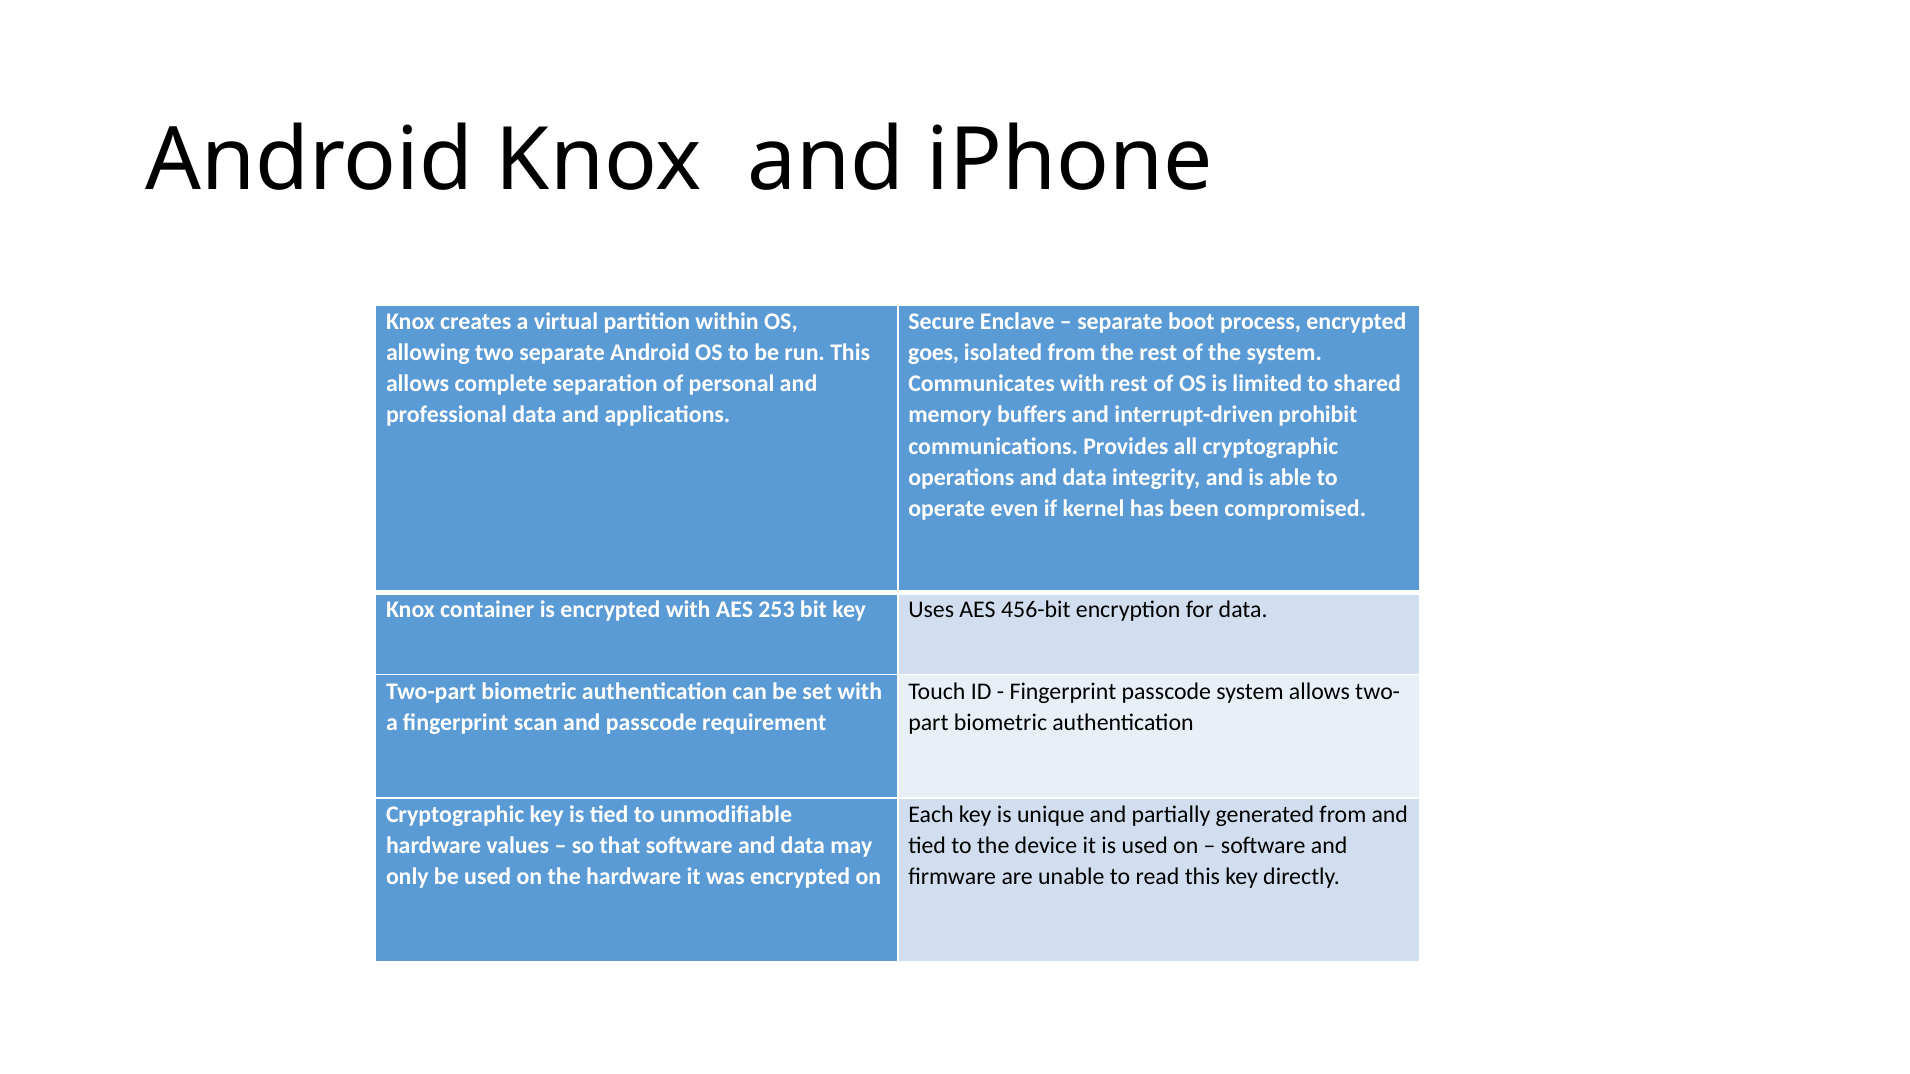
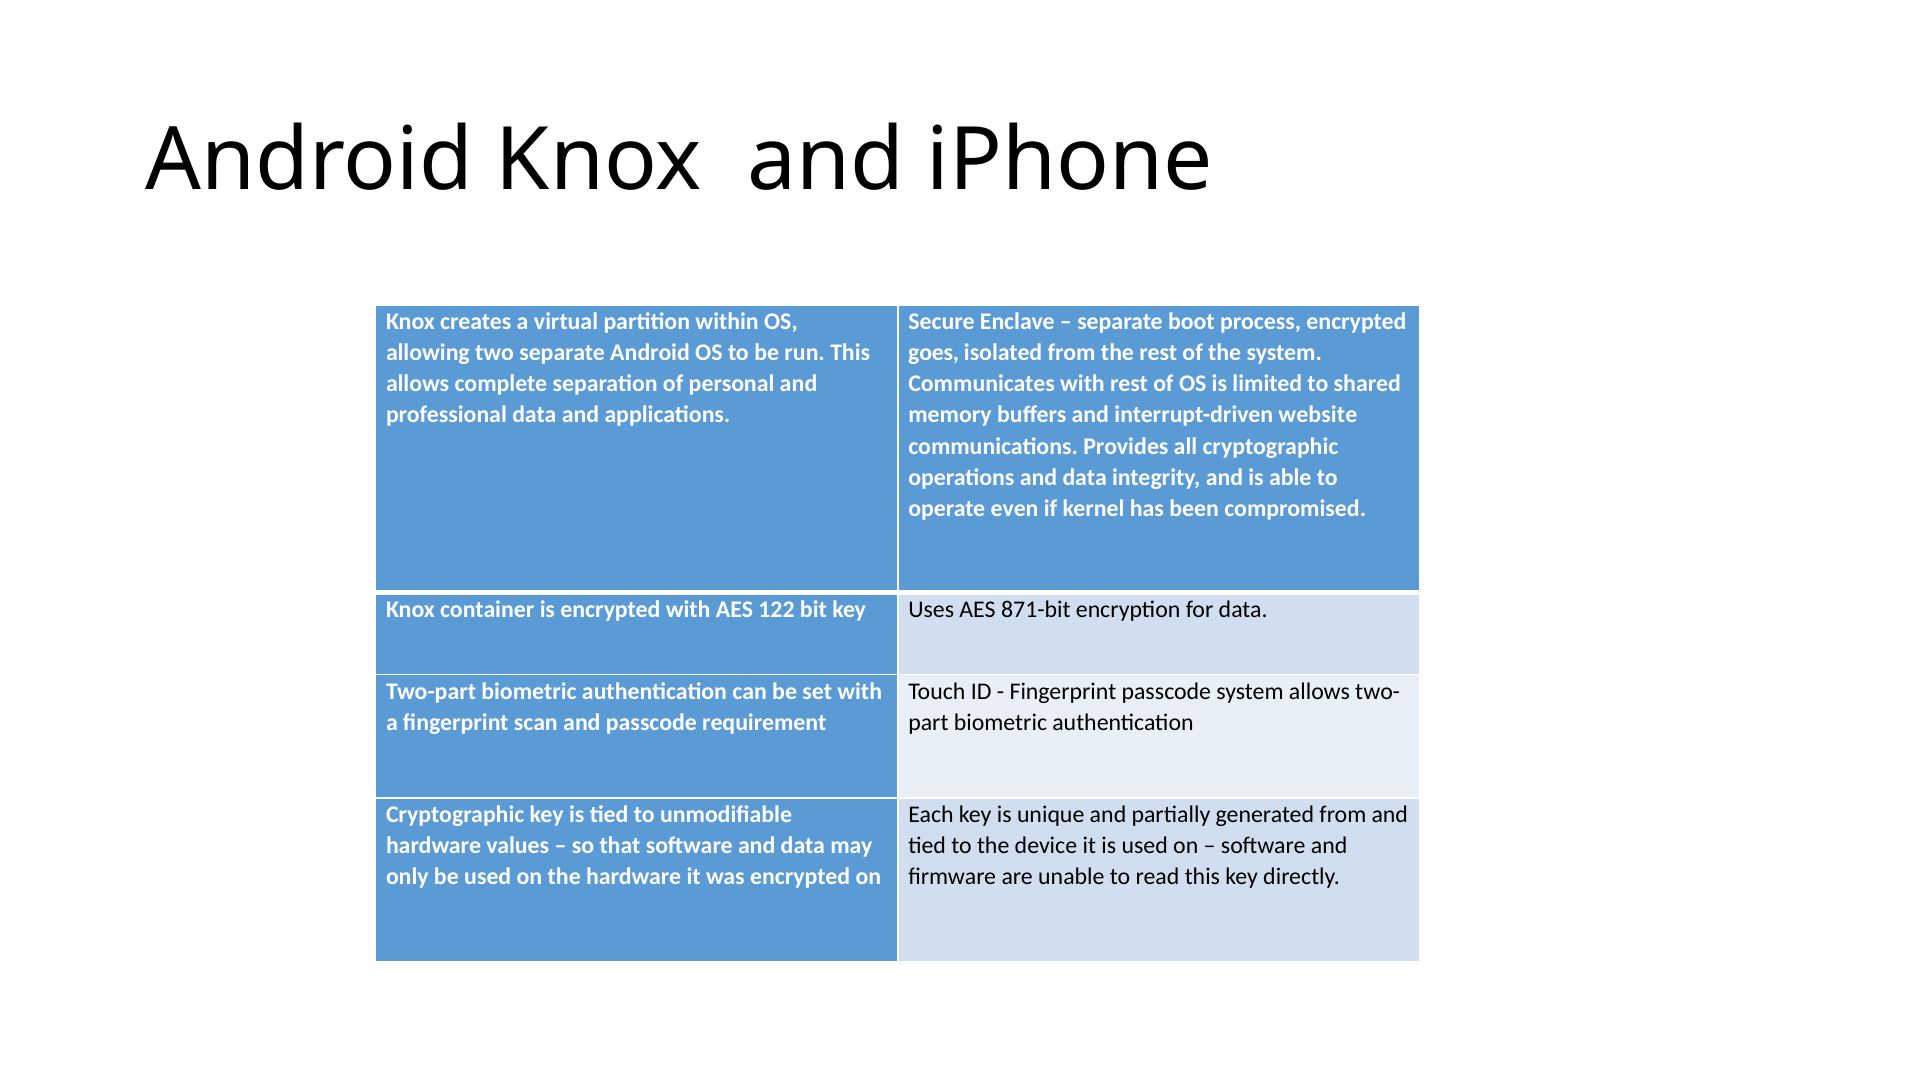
prohibit: prohibit -> website (1318, 415)
253: 253 -> 122 (777, 610)
456-bit: 456-bit -> 871-bit (1036, 610)
